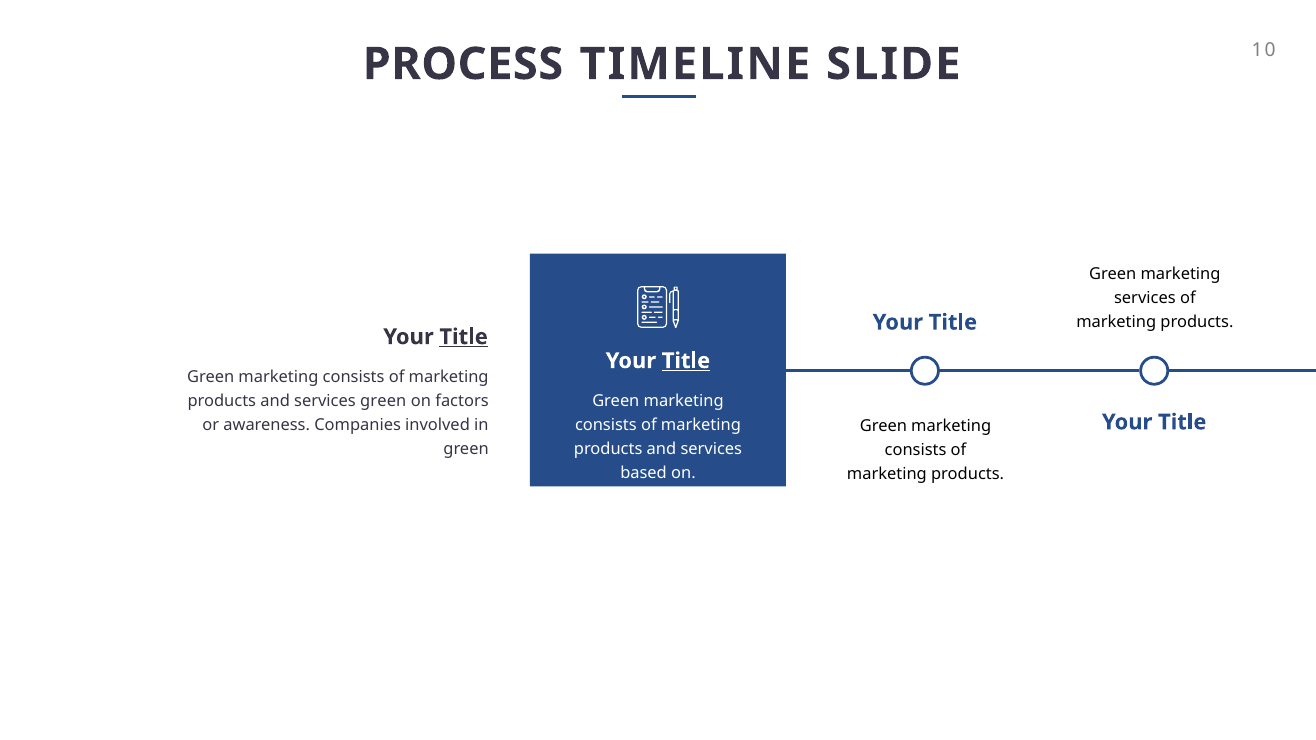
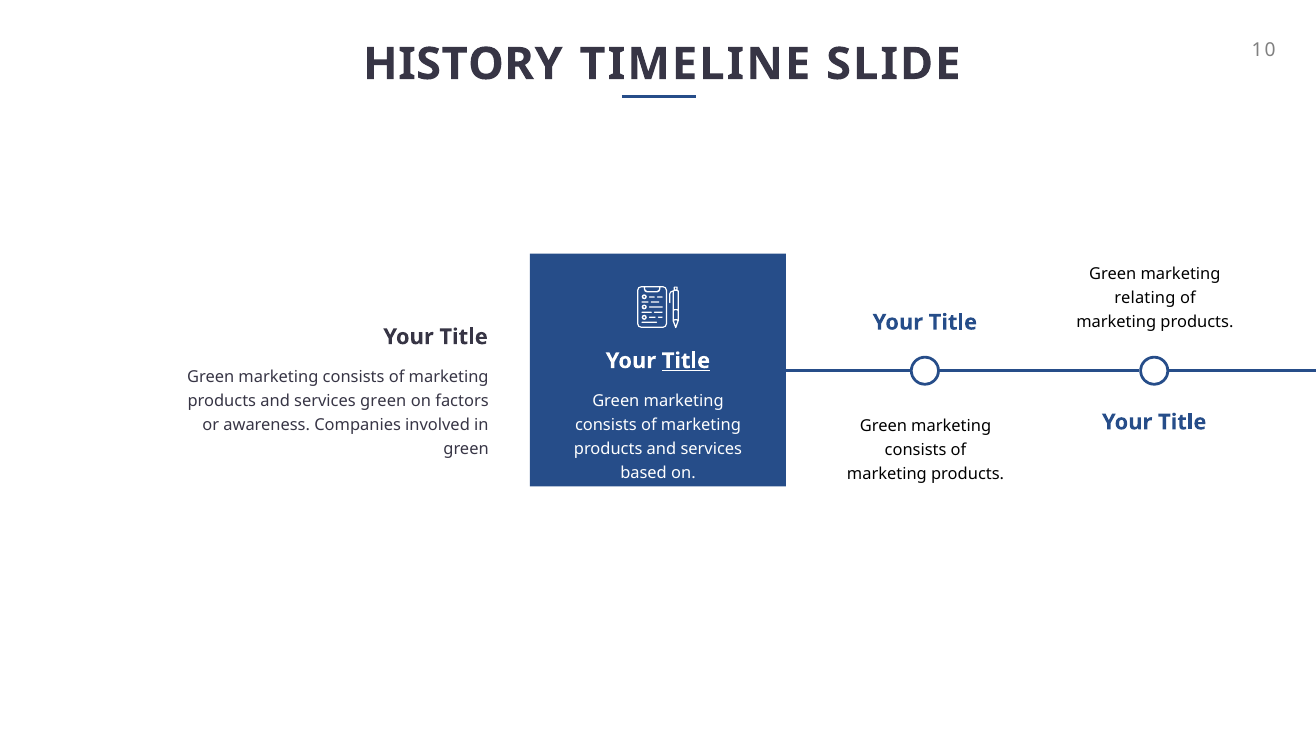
PROCESS: PROCESS -> HISTORY (463, 64)
services: services -> relating (1145, 298)
Title underline: present -> none (464, 337)
